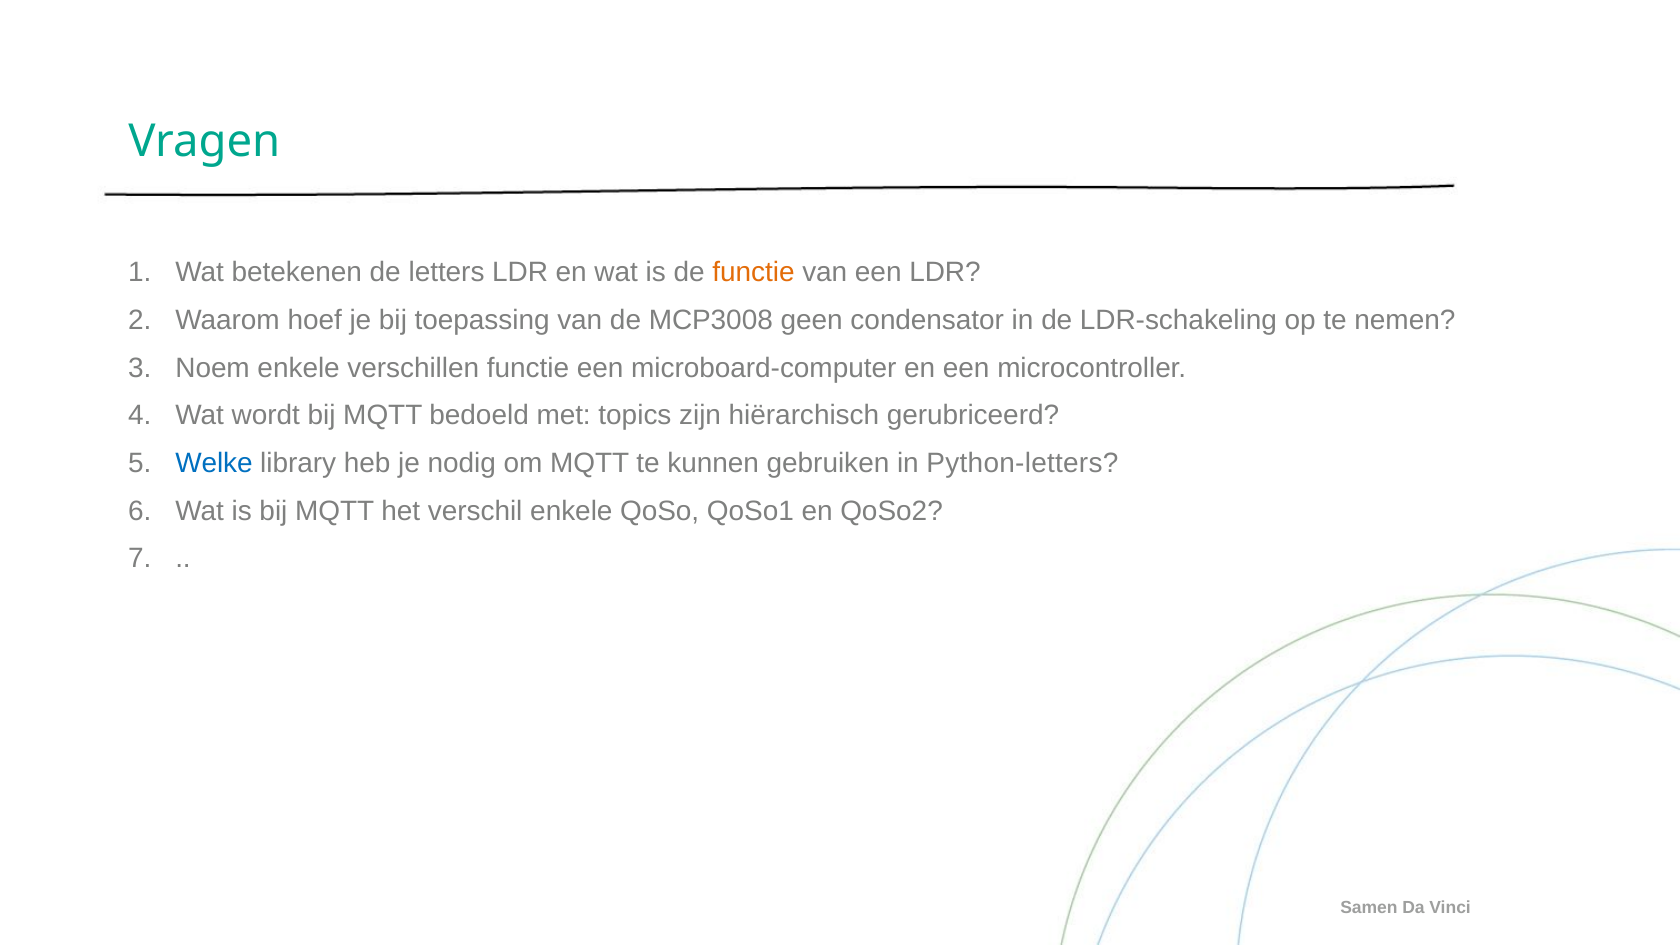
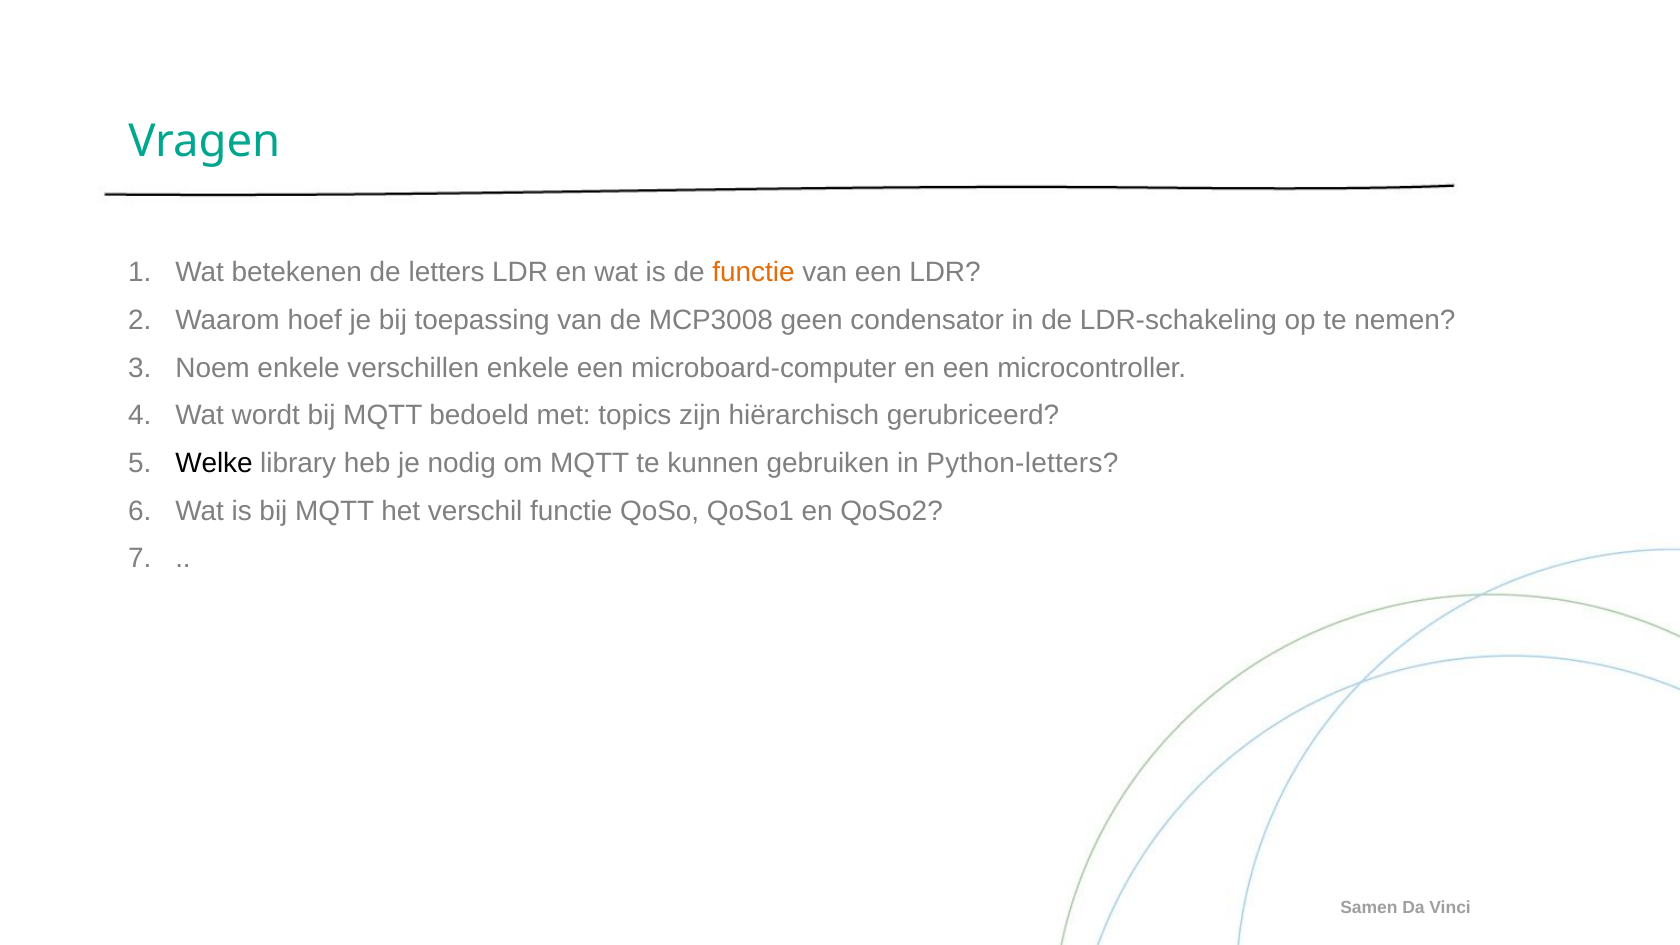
verschillen functie: functie -> enkele (528, 368)
Welke colour: blue -> black (214, 463)
verschil enkele: enkele -> functie (571, 511)
